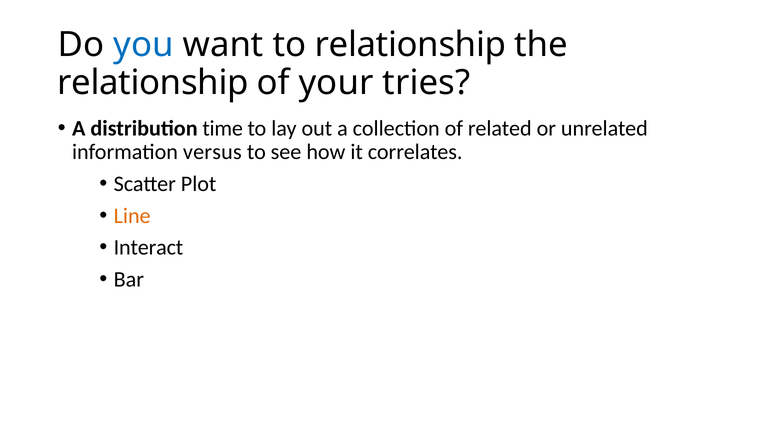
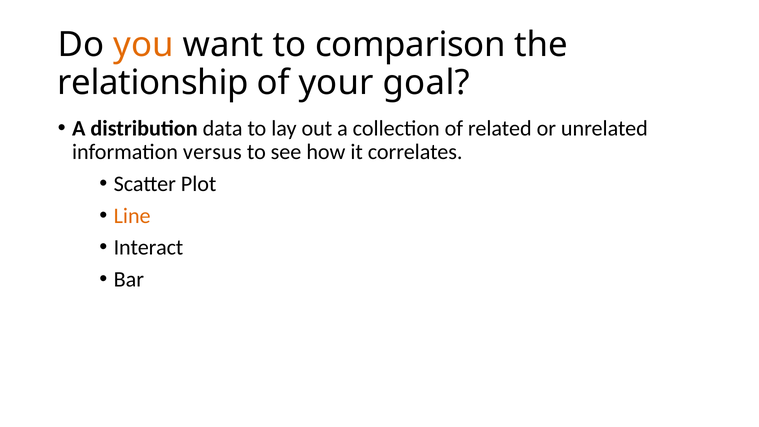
you colour: blue -> orange (143, 45)
to relationship: relationship -> comparison (410, 45)
tries: tries -> goal (426, 83)
time: time -> data (223, 128)
